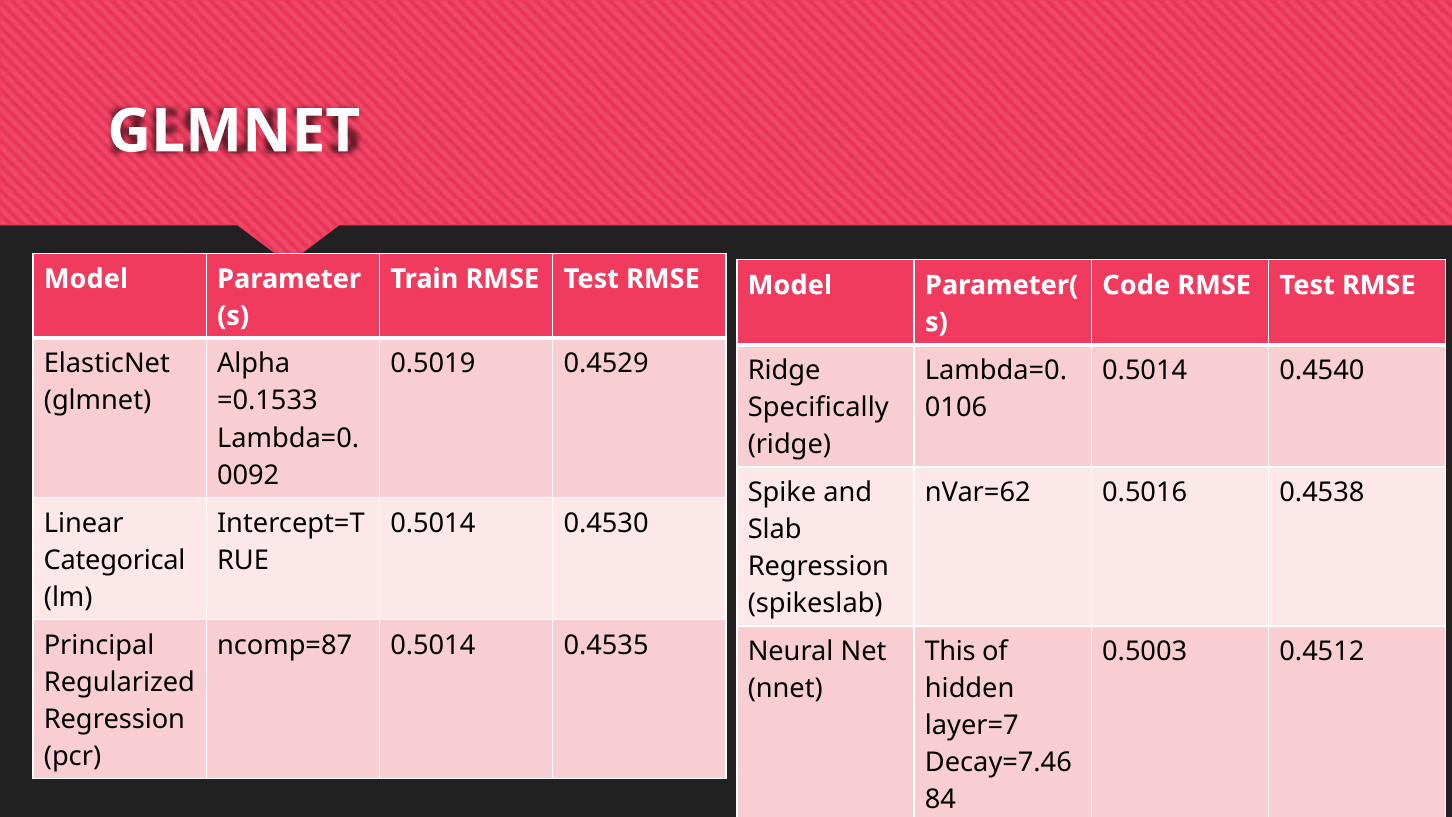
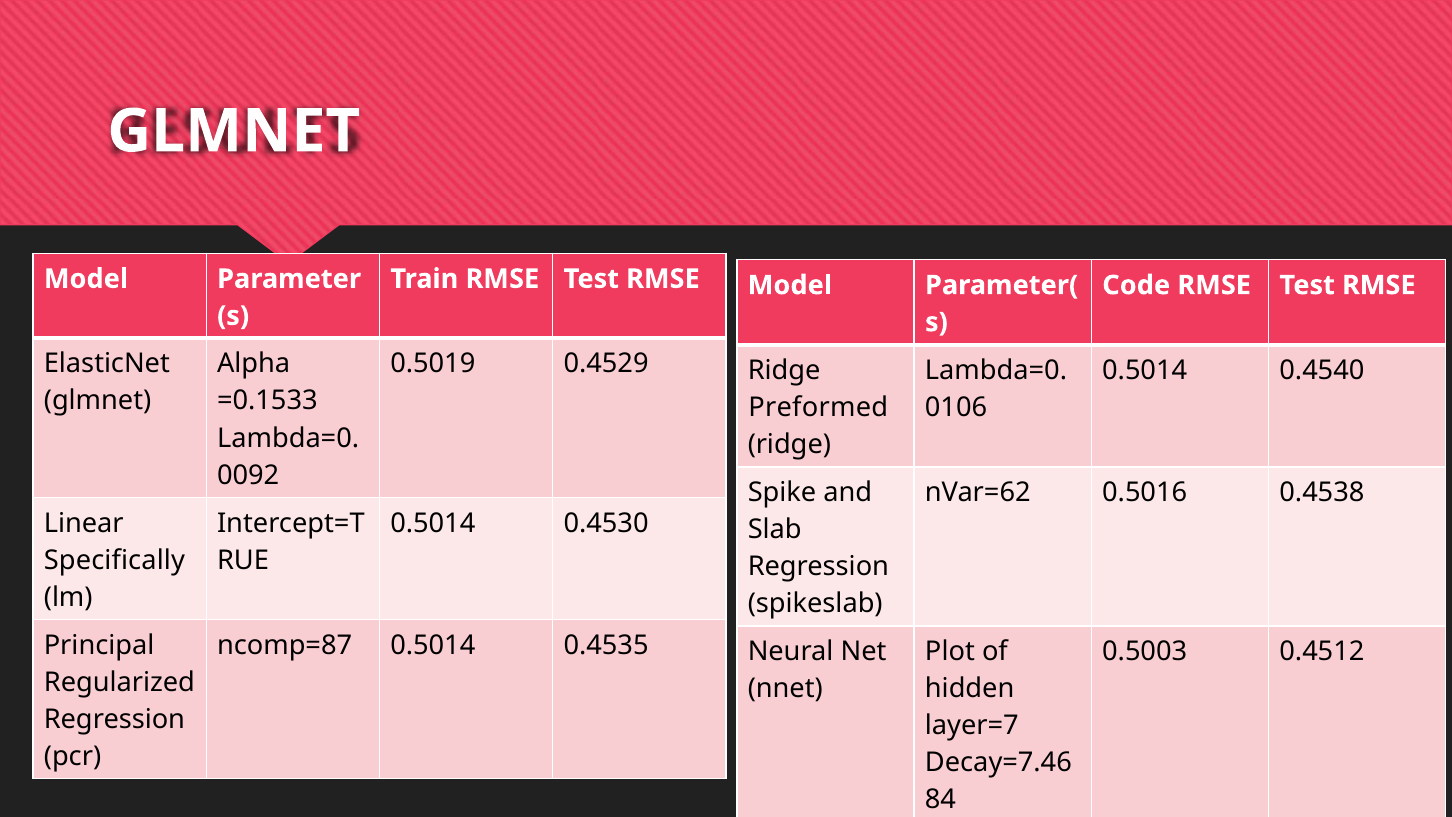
Specifically: Specifically -> Preformed (818, 407)
Categorical: Categorical -> Specifically (114, 560)
This: This -> Plot (950, 651)
